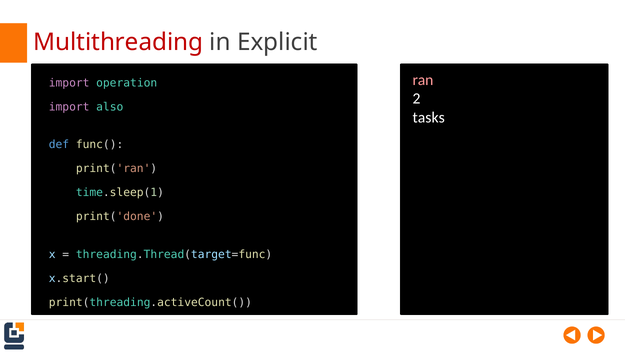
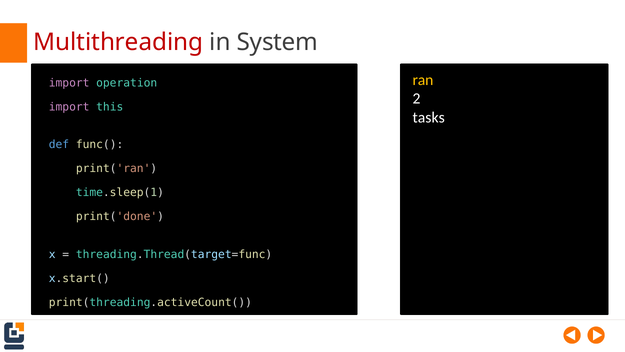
Explicit: Explicit -> System (277, 42)
ran colour: pink -> yellow (423, 80)
also: also -> this (110, 107)
